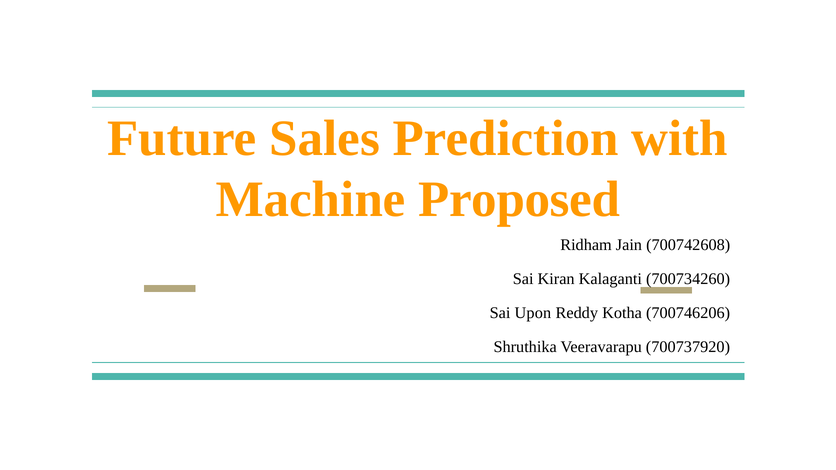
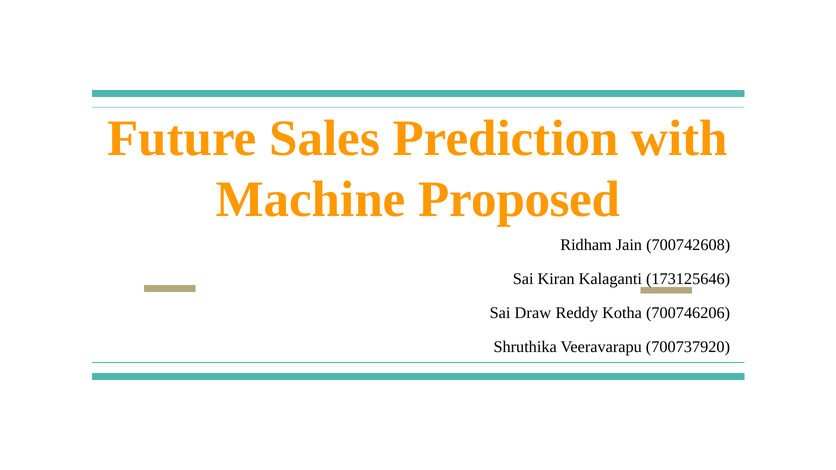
700734260: 700734260 -> 173125646 (688, 279)
Upon: Upon -> Draw (533, 313)
